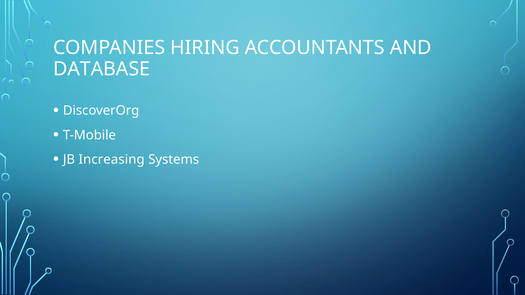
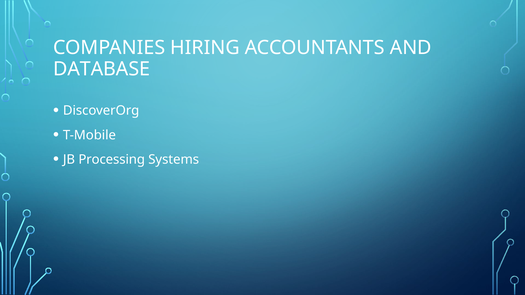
Increasing: Increasing -> Processing (112, 160)
